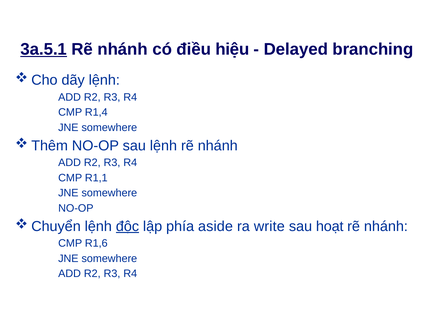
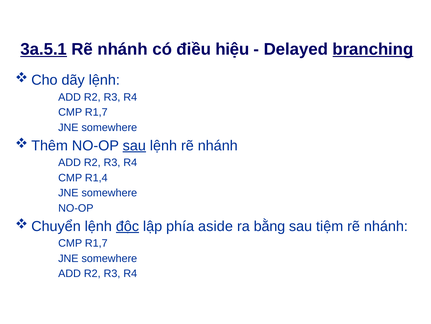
branching underline: none -> present (373, 49)
R1,4: R1,4 -> R1,7 (96, 112)
sau underline: none -> present (134, 145)
R1,1: R1,1 -> R1,4 (96, 177)
write: write -> bằng (269, 226)
hoạt: hoạt -> tiệm (330, 226)
R1,6: R1,6 -> R1,7 (96, 243)
